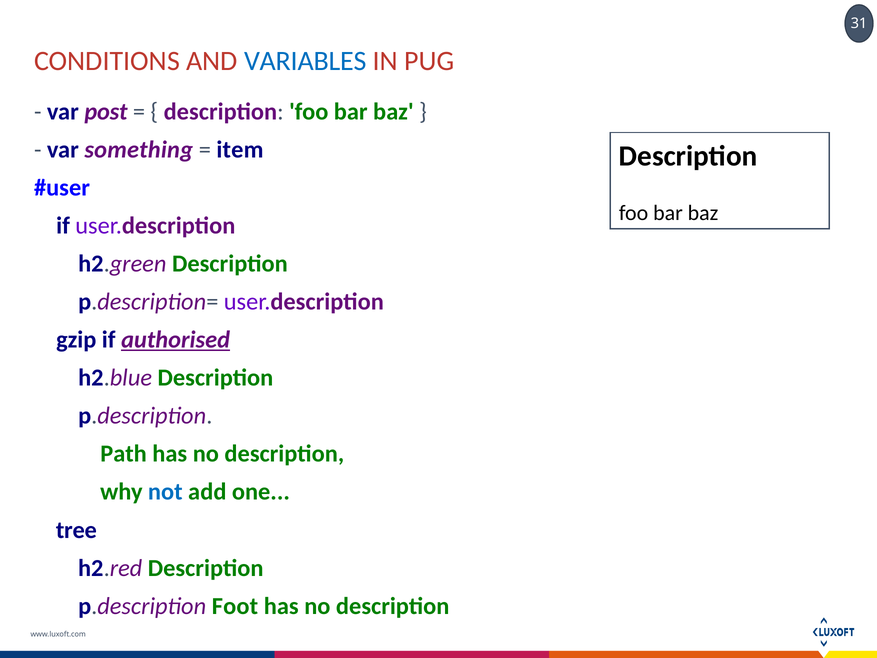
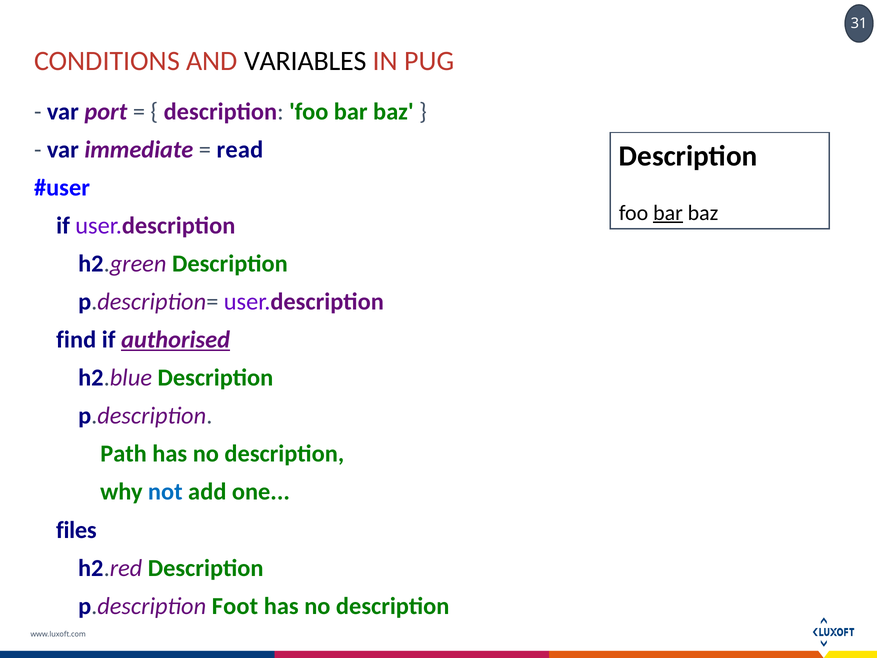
VARIABLES colour: blue -> black (305, 61)
post: post -> port (106, 112)
something: something -> immediate (139, 150)
item: item -> read (240, 150)
bar underline: none -> present (668, 213)
gzip: gzip -> find (76, 340)
tree: tree -> files (76, 530)
